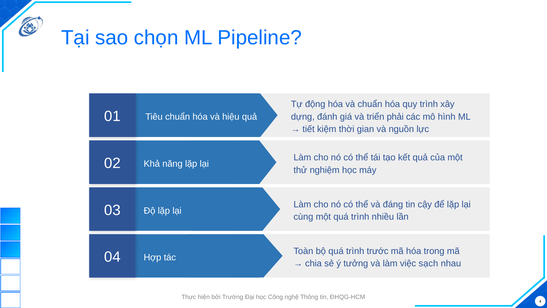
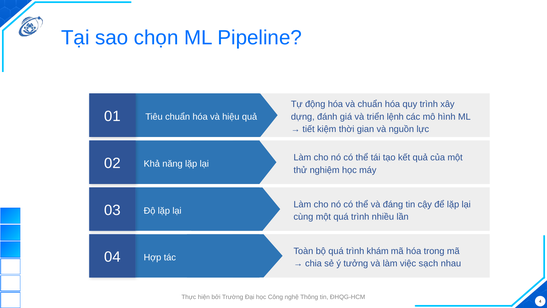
phải: phải -> lệnh (395, 117)
trước: trước -> khám (378, 251)
